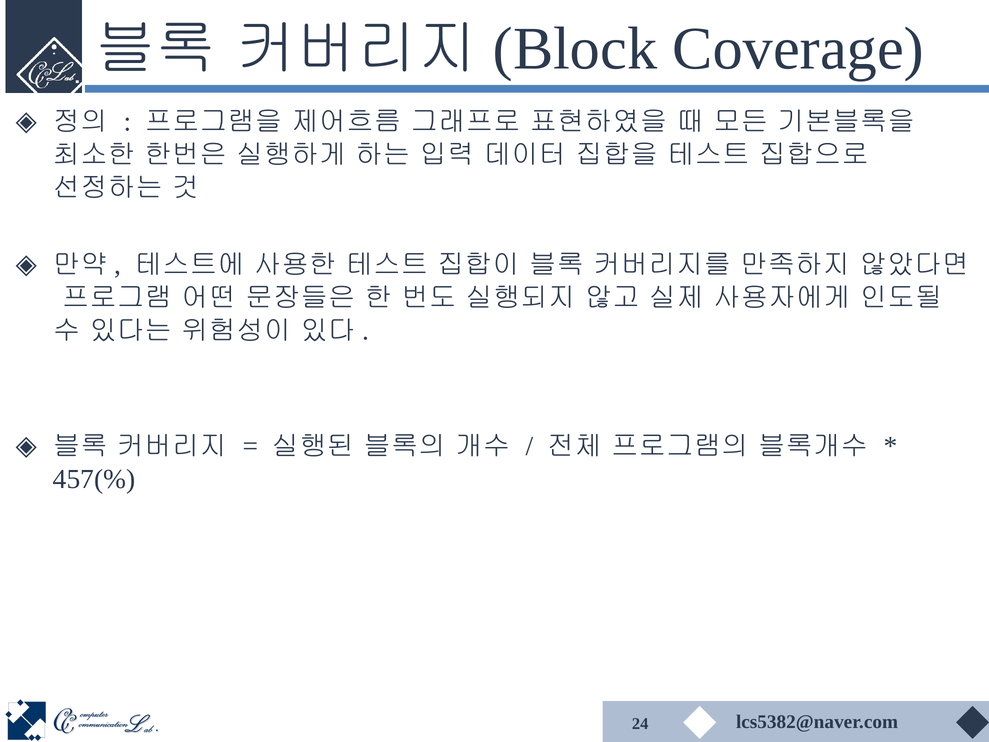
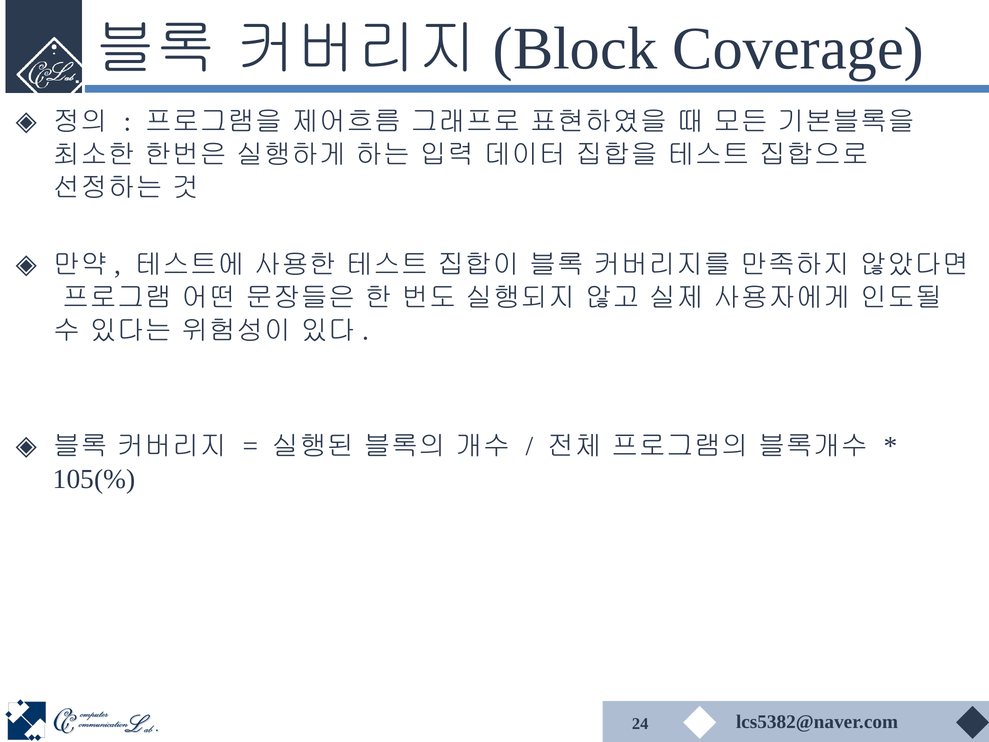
457(%: 457(% -> 105(% (94, 479)
